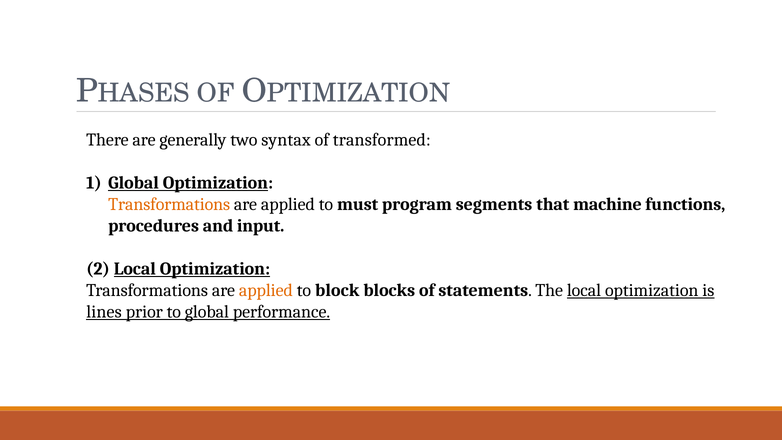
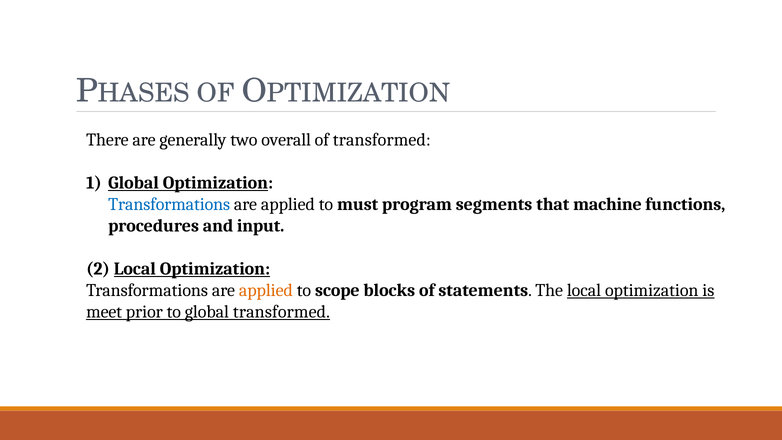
syntax: syntax -> overall (286, 140)
Transformations colour: orange -> blue (169, 204)
block: block -> scope (337, 290)
lines: lines -> meet (104, 312)
global performance: performance -> transformed (281, 312)
